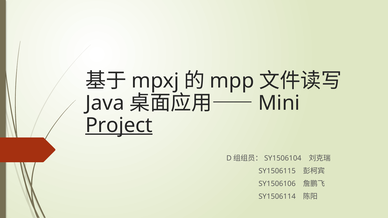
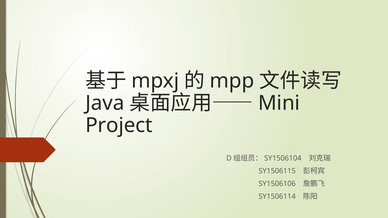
Project underline: present -> none (119, 125)
